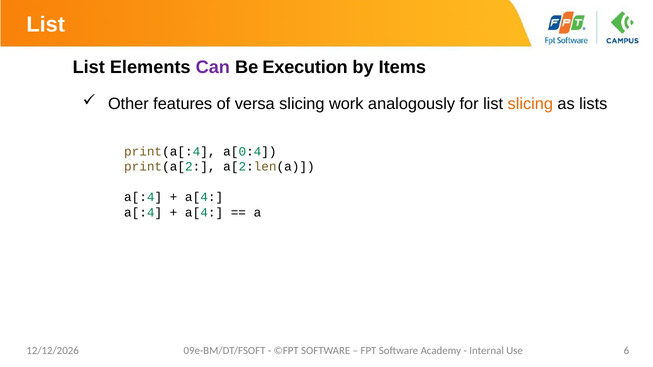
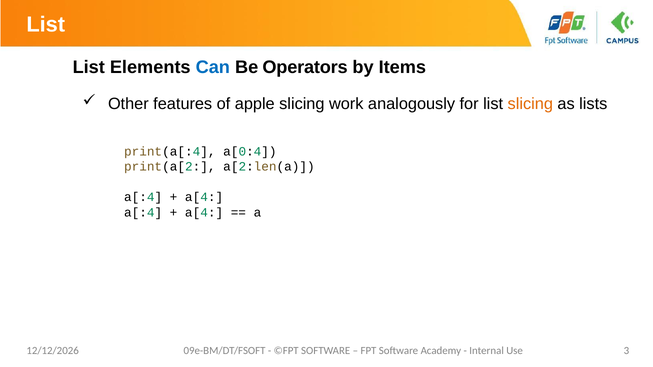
Can colour: purple -> blue (213, 67)
Execution: Execution -> Operators (305, 67)
versa: versa -> apple (255, 104)
6: 6 -> 3 (626, 351)
